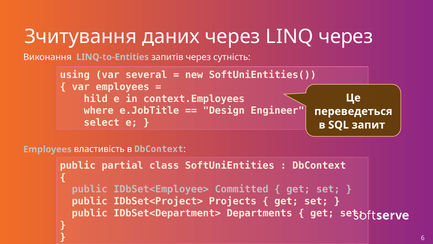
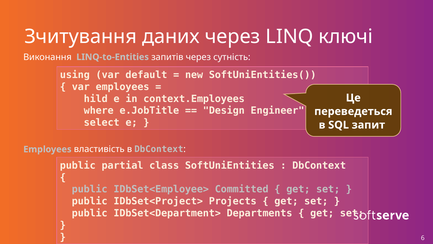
LINQ через: через -> ключі (346, 37)
several: several -> default (146, 75)
